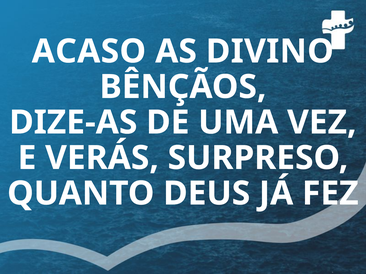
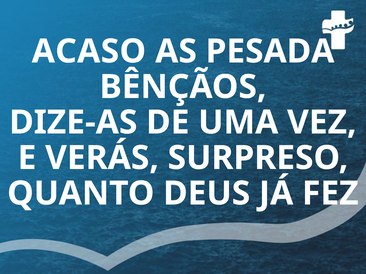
DIVINO: DIVINO -> PESADA (270, 51)
